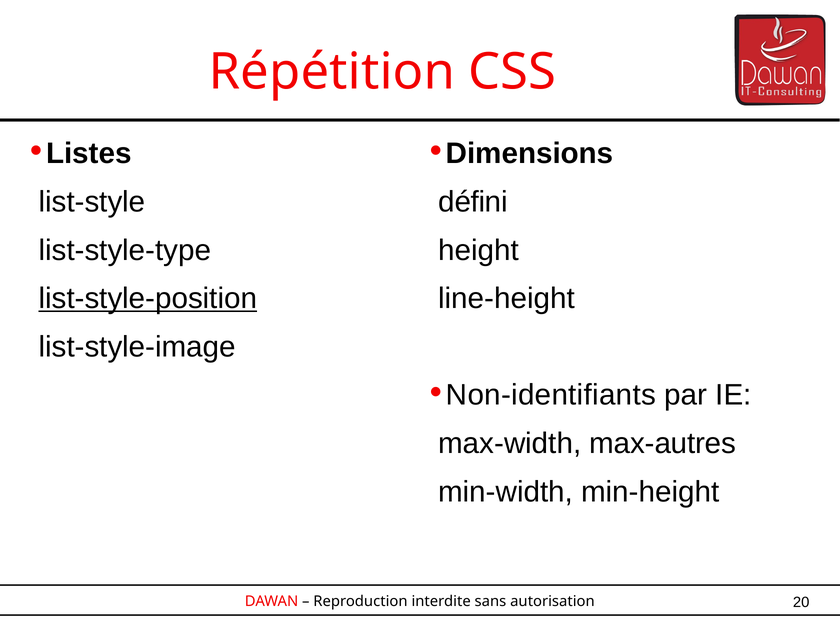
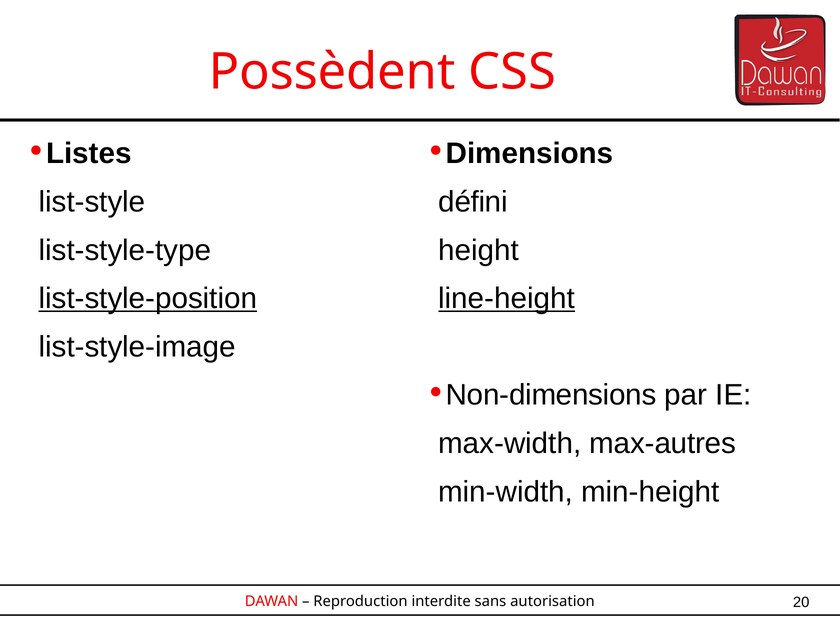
Répétition: Répétition -> Possèdent (332, 72)
line-height underline: none -> present (507, 299)
Non-identifiants: Non-identifiants -> Non-dimensions (551, 395)
